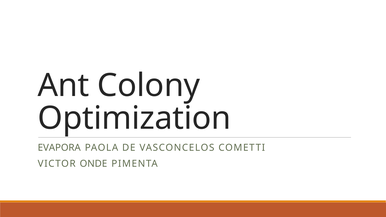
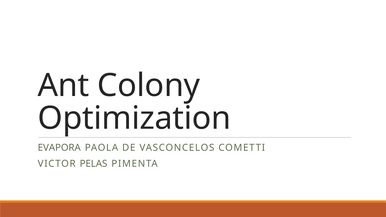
ONDE: ONDE -> PELAS (94, 164)
